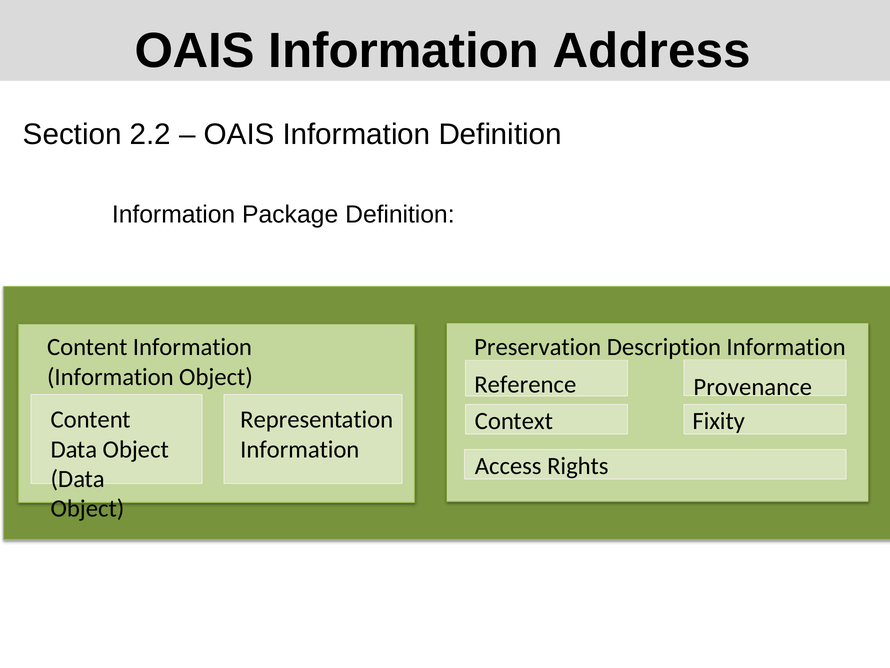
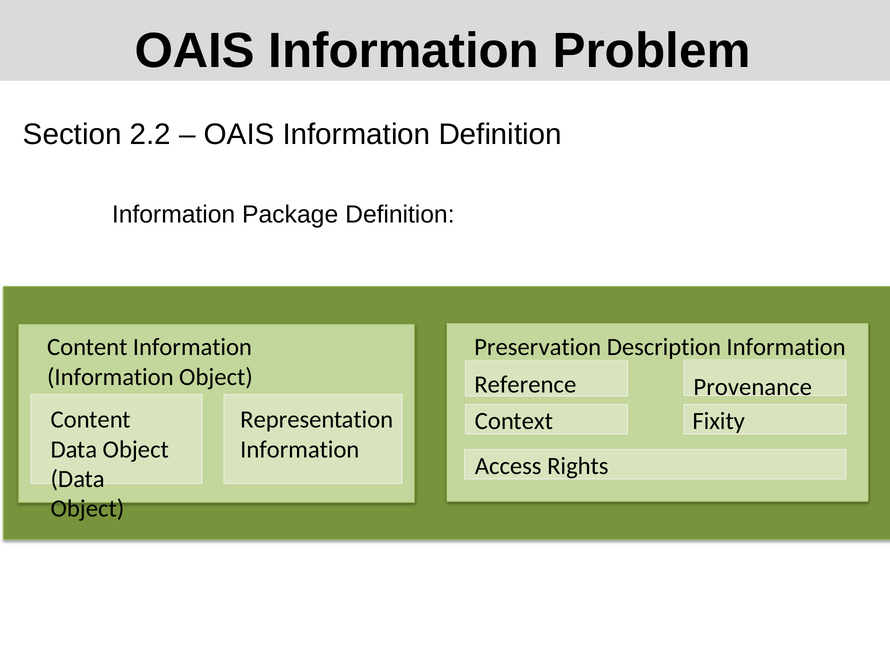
Address: Address -> Problem (652, 51)
